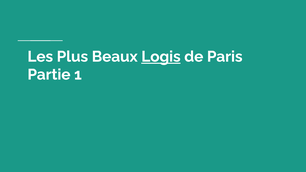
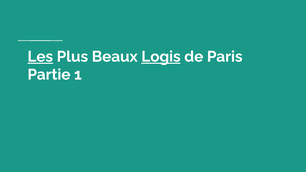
Les underline: none -> present (40, 57)
